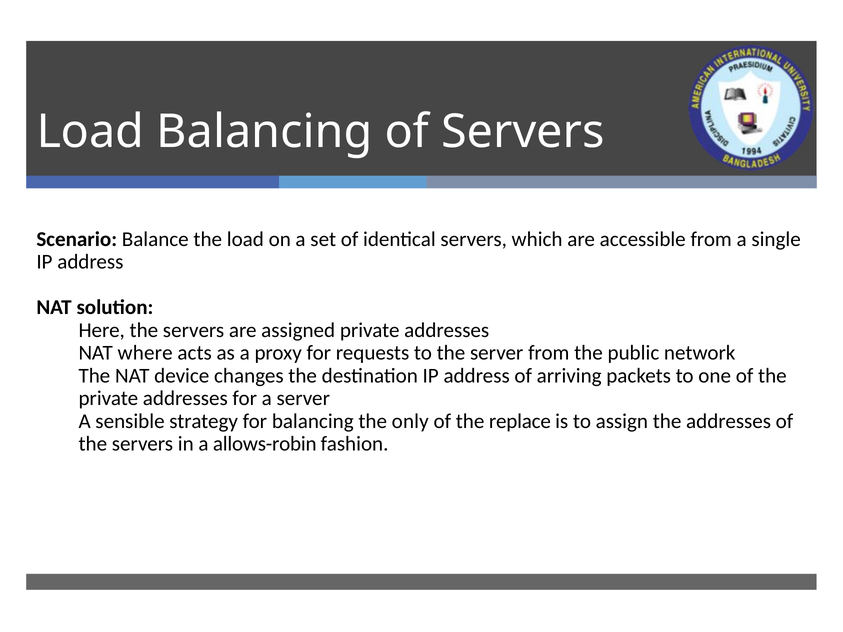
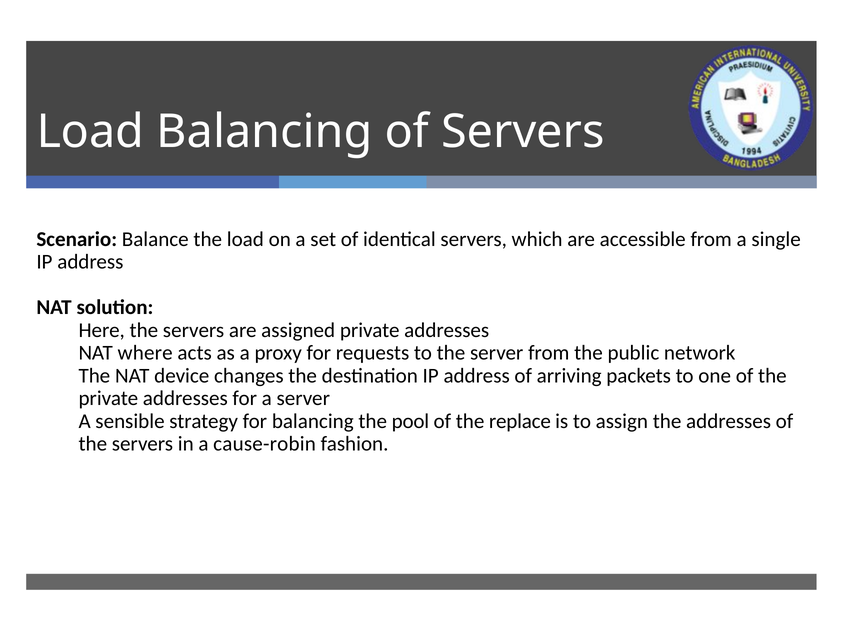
only: only -> pool (410, 421)
allows-robin: allows-robin -> cause-robin (265, 444)
